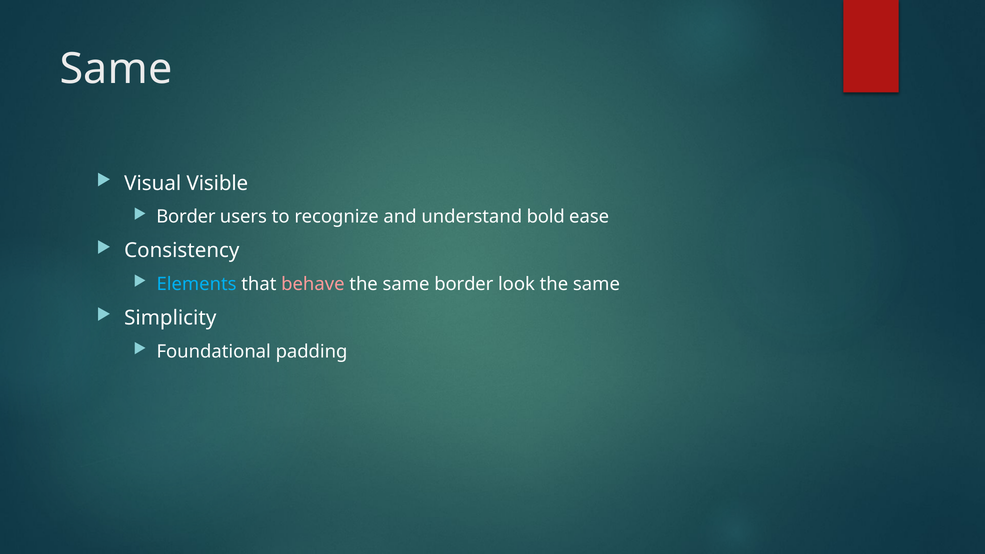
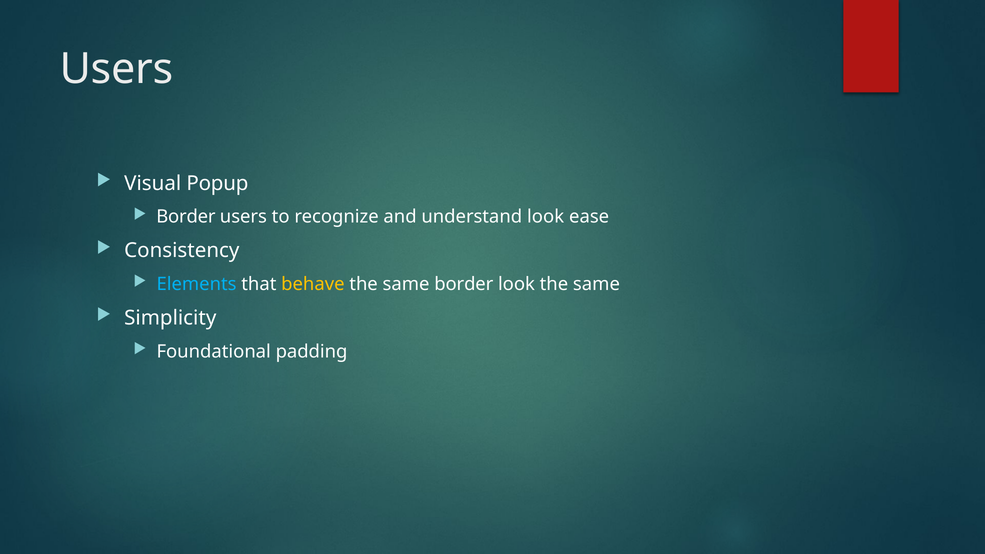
Same: Same -> Users (116, 69)
Visible: Visible -> Popup (217, 183)
understand bold: bold -> look (546, 217)
behave colour: pink -> yellow (313, 284)
